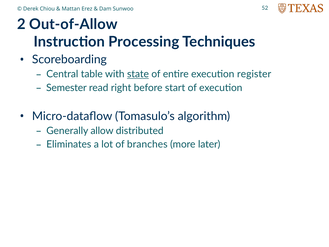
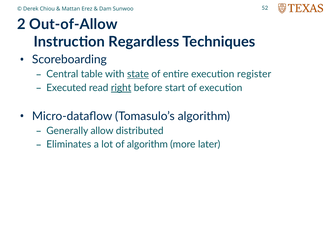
Processing: Processing -> Regardless (144, 42)
Semester: Semester -> Executed (66, 88)
right underline: none -> present (121, 88)
of branches: branches -> algorithm (147, 144)
